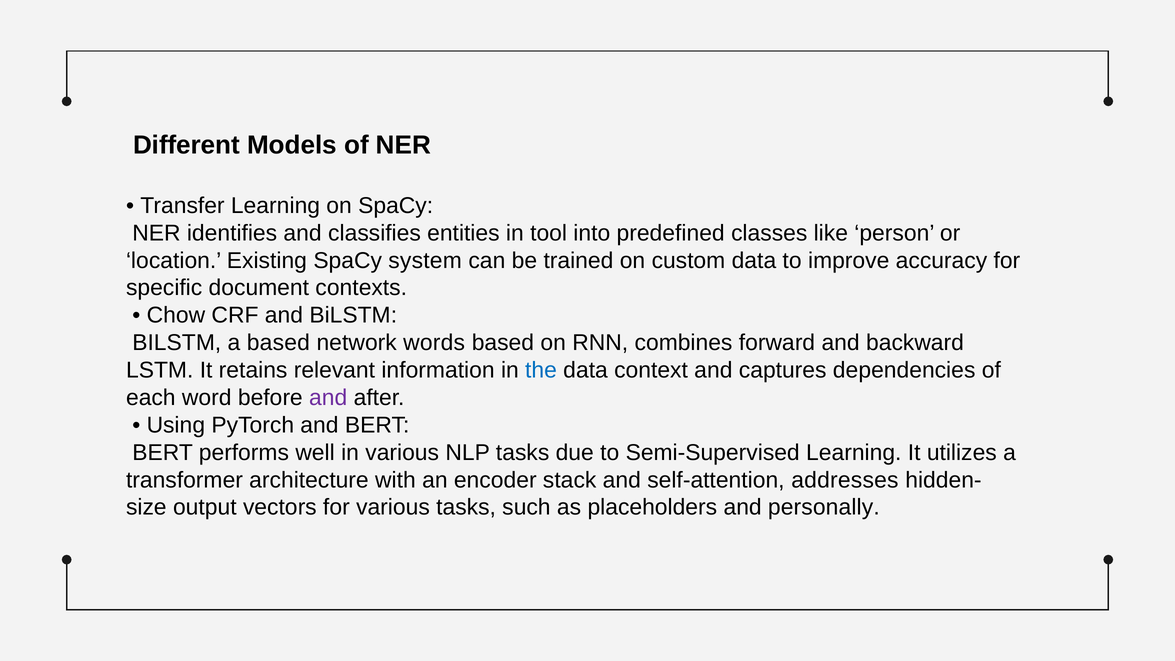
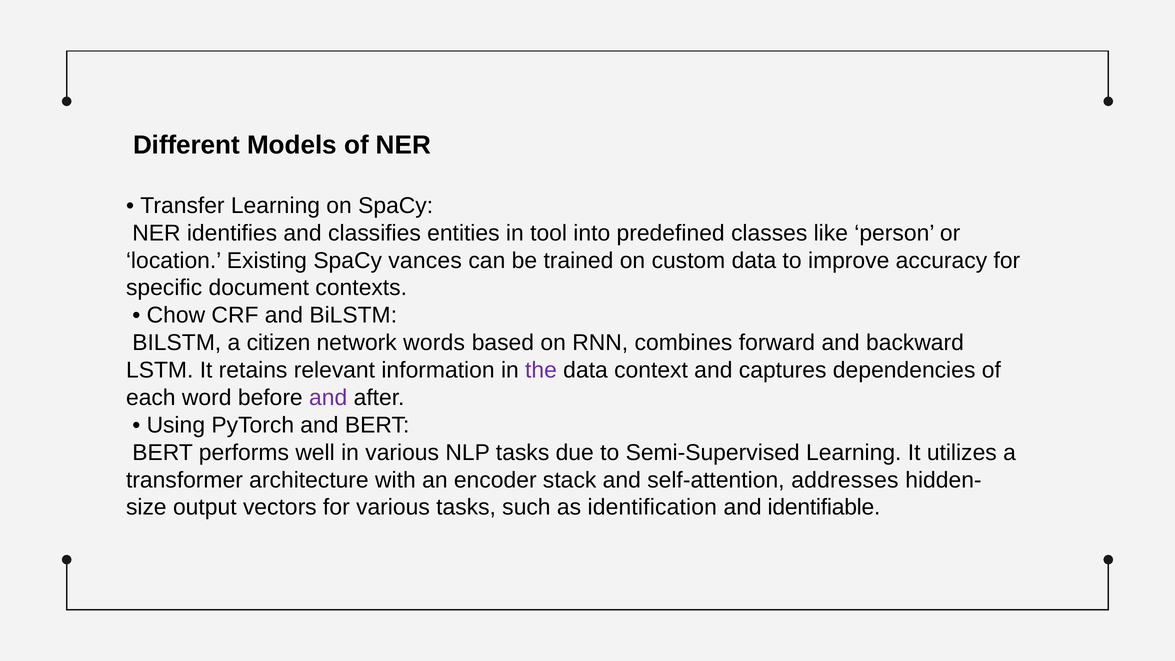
system: system -> vances (425, 260)
a based: based -> citizen (279, 343)
the colour: blue -> purple (541, 370)
placeholders: placeholders -> identification (652, 507)
personally: personally -> identifiable (824, 507)
